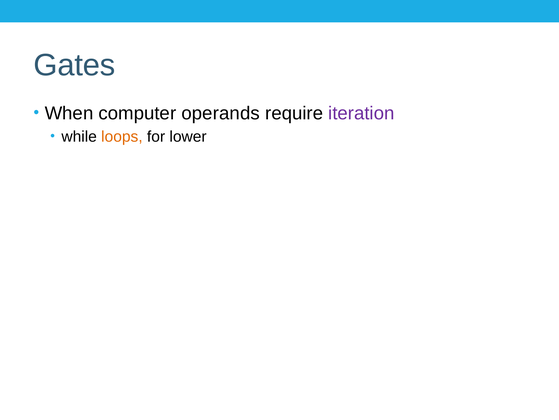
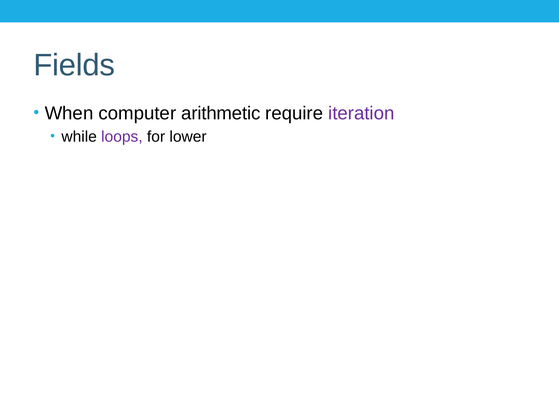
Gates: Gates -> Fields (74, 65)
operands: operands -> arithmetic (221, 113)
loops colour: orange -> purple (122, 136)
